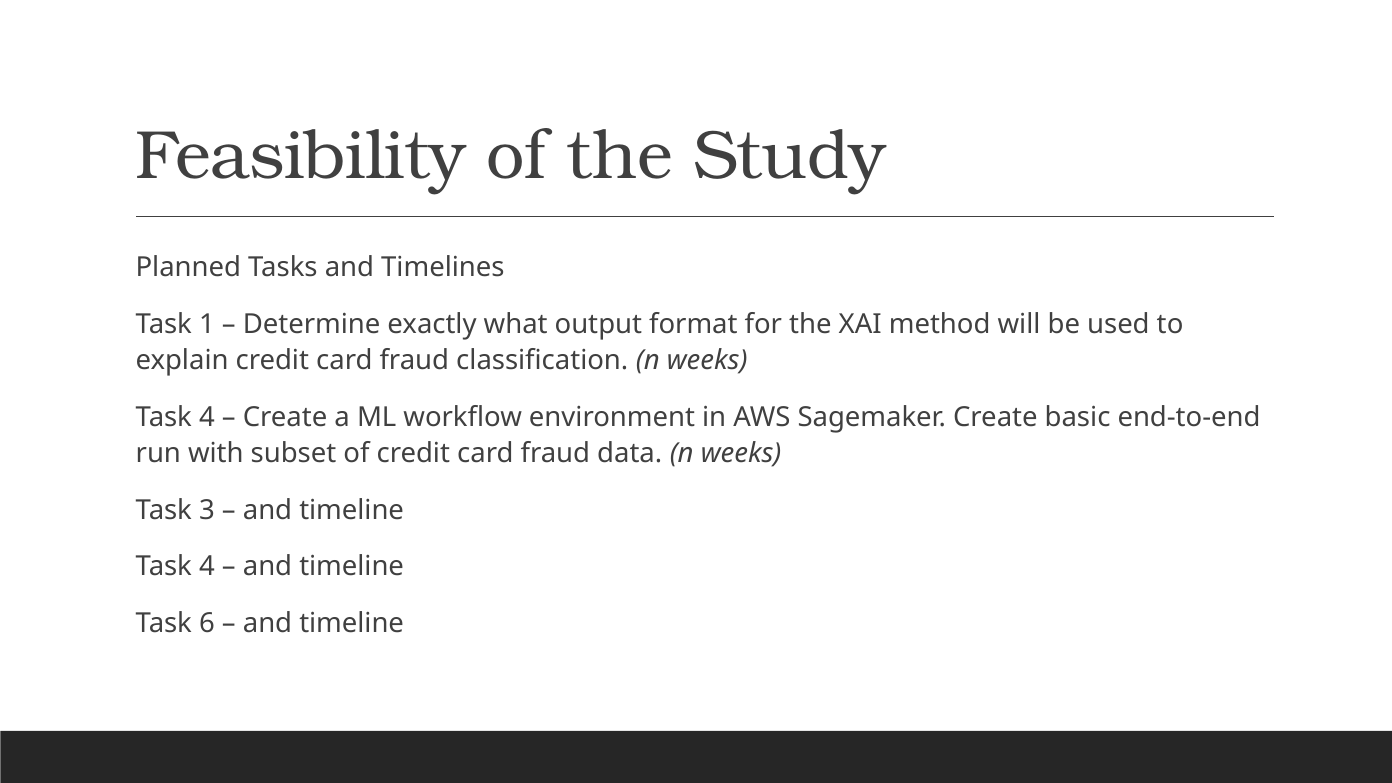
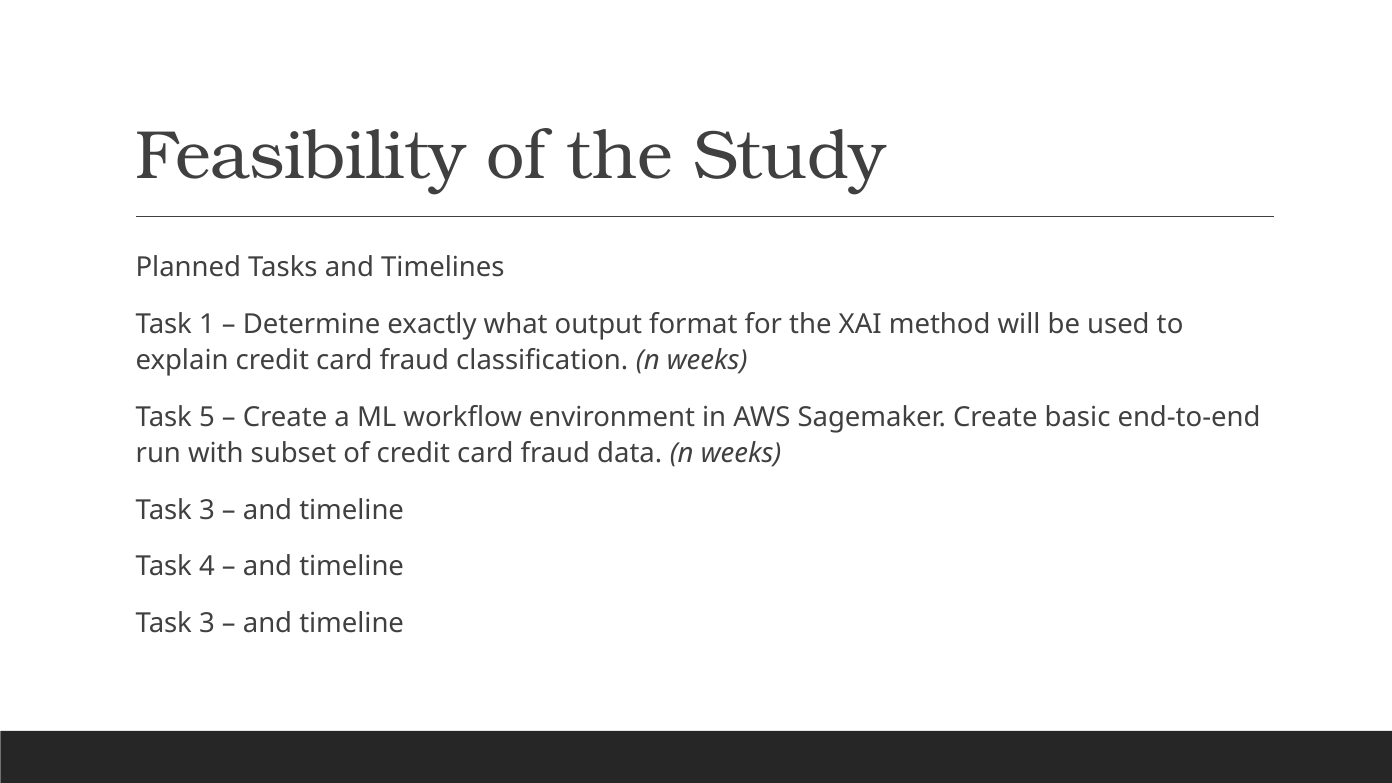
4: 4 -> 5 (207, 417)
6: 6 -> 3 (207, 623)
